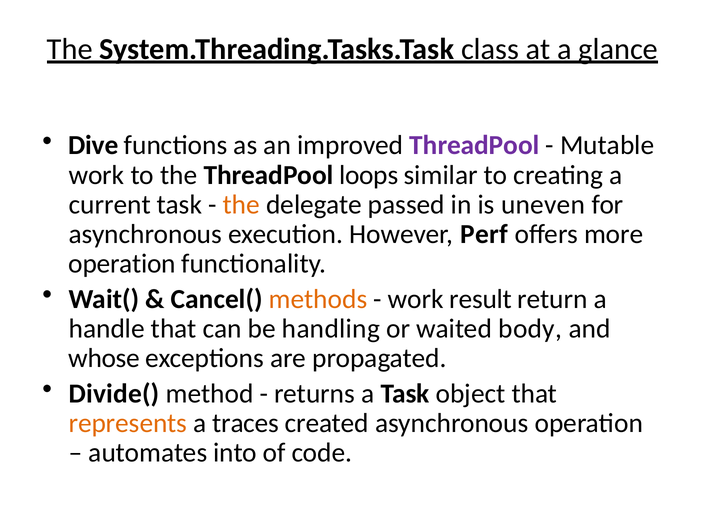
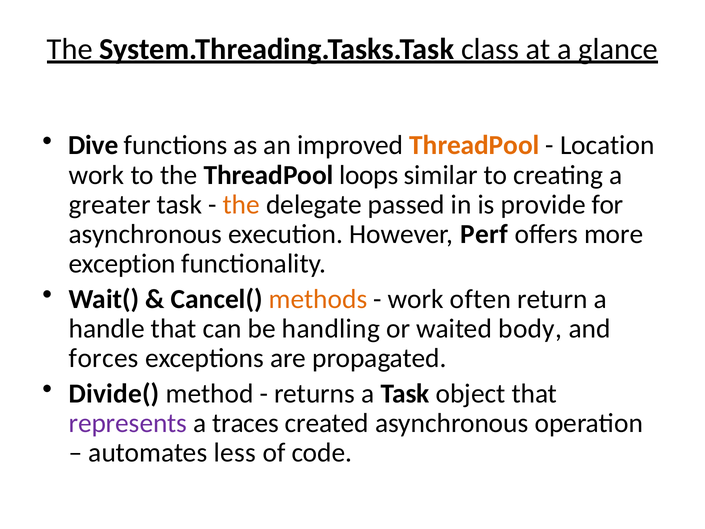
ThreadPool colour: purple -> orange (474, 145)
Mutable: Mutable -> Location (607, 145)
current: current -> greater (110, 205)
uneven: uneven -> provide (543, 205)
operation: operation -> exception (122, 264)
result: result -> often (480, 299)
whose: whose -> forces (104, 358)
represents colour: orange -> purple (128, 423)
into: into -> less (235, 453)
